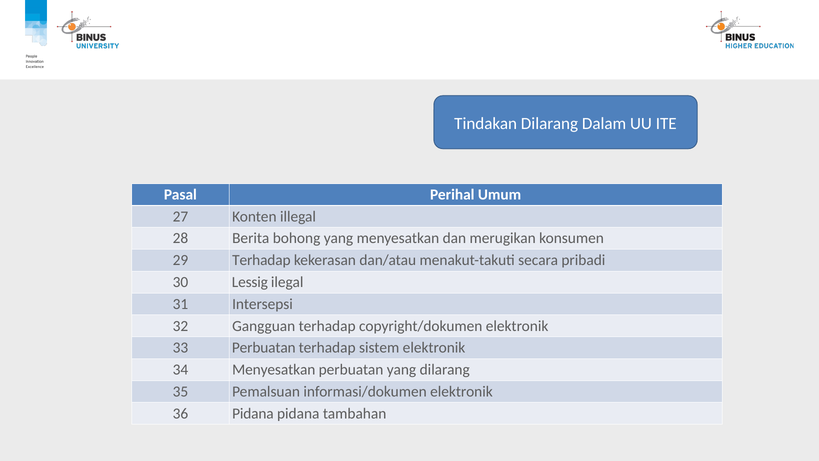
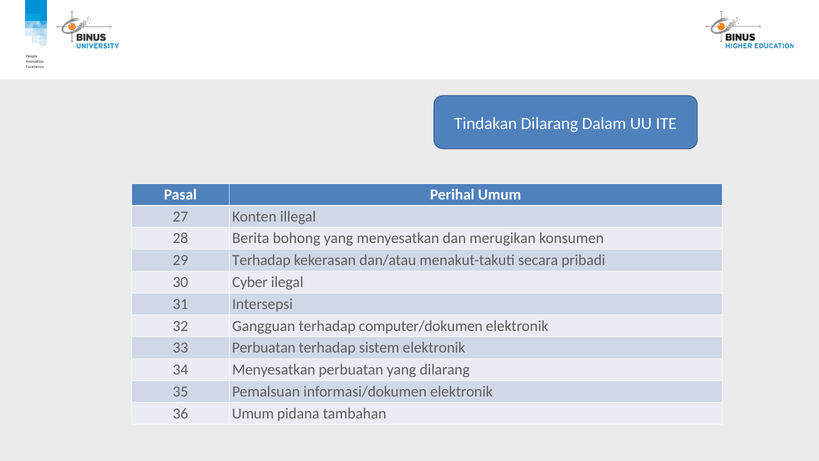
Lessig: Lessig -> Cyber (250, 282)
copyright/dokumen: copyright/dokumen -> computer/dokumen (421, 326)
36 Pidana: Pidana -> Umum (253, 413)
